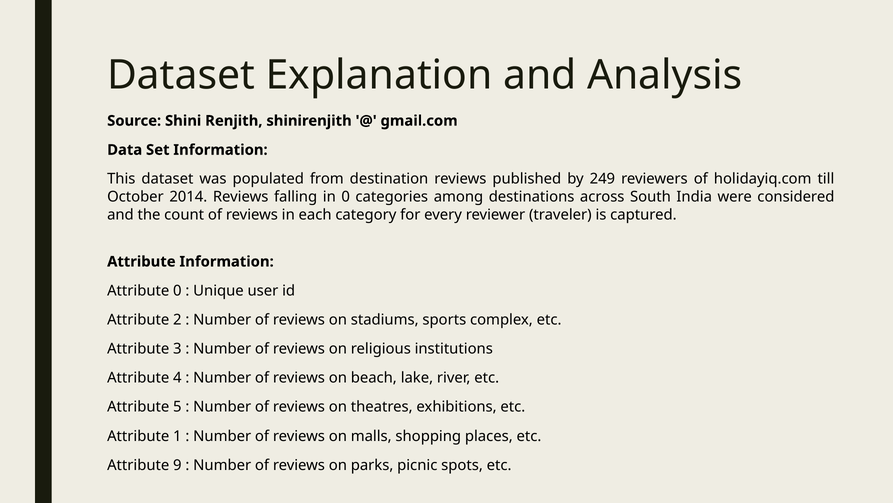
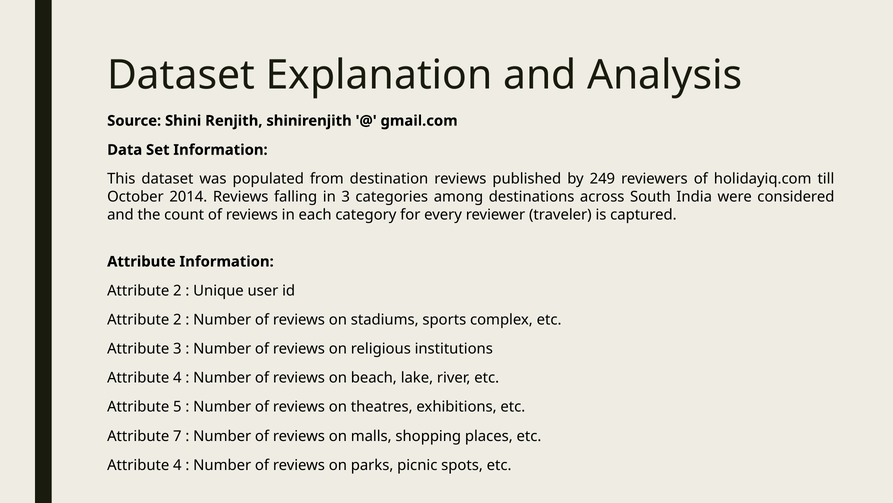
in 0: 0 -> 3 (346, 197)
0: 0 -> 2 (177, 290)
1: 1 -> 7 (177, 435)
9: 9 -> 4 (177, 465)
